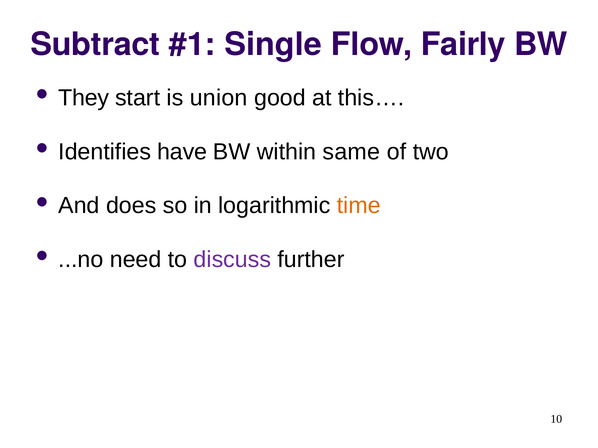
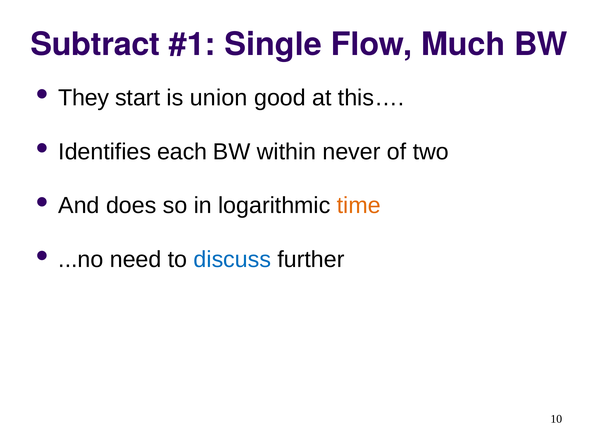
Fairly: Fairly -> Much (463, 45)
have: have -> each (182, 152)
same: same -> never (352, 152)
discuss colour: purple -> blue (232, 260)
